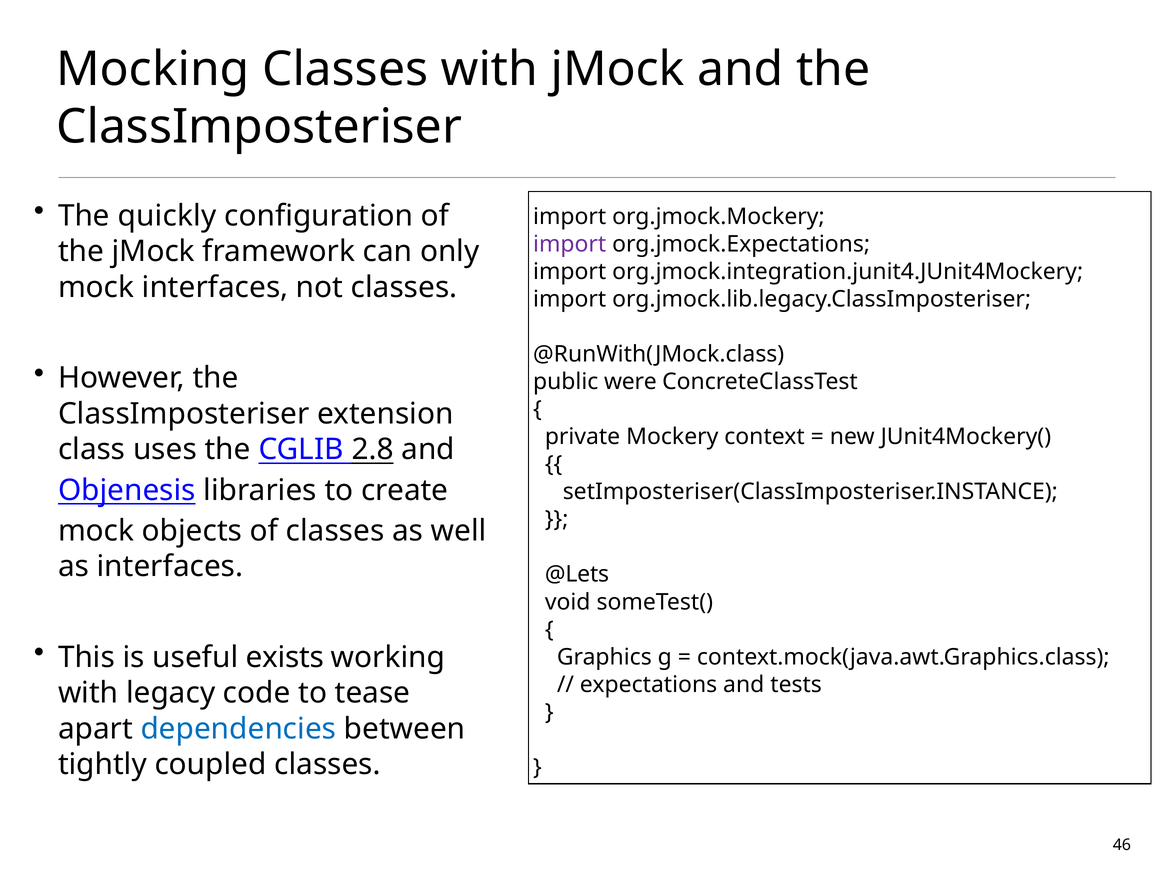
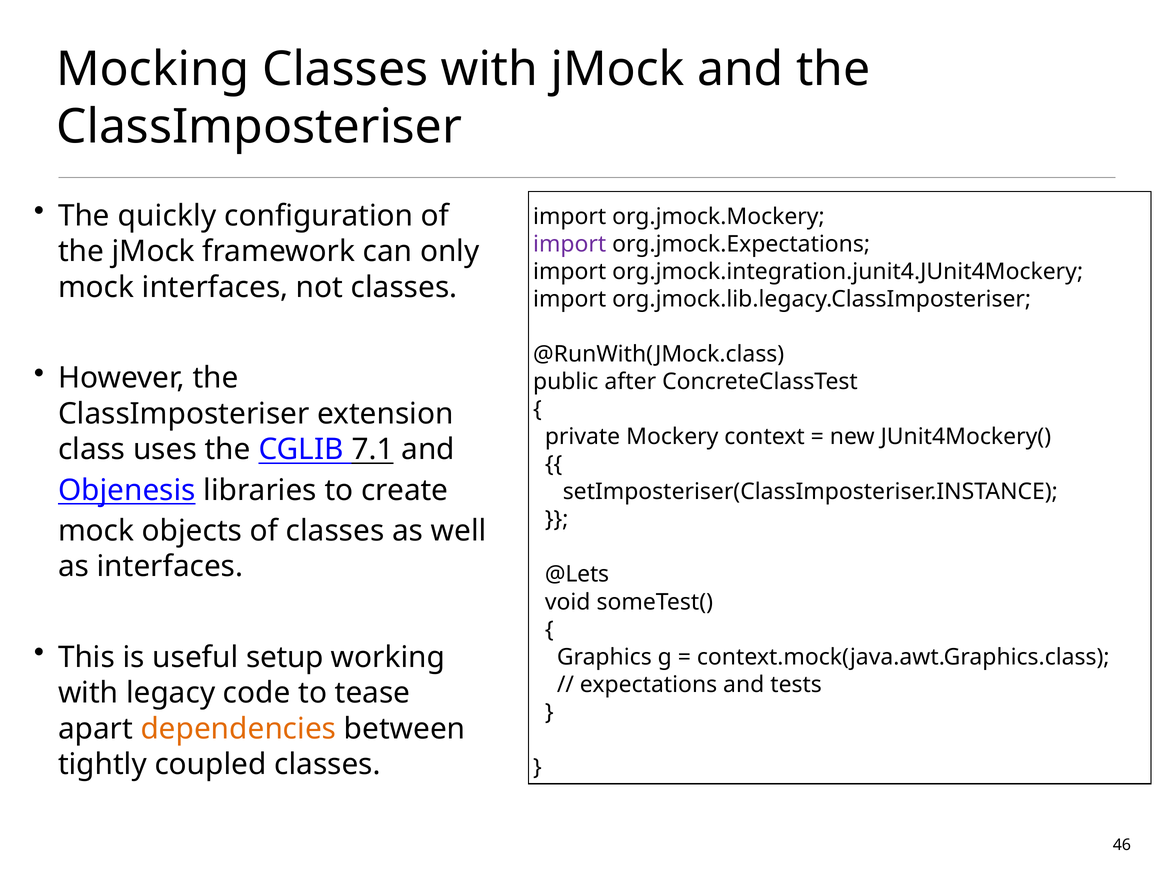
were: were -> after (630, 382)
2.8: 2.8 -> 7.1 (373, 450)
exists: exists -> setup (285, 658)
dependencies colour: blue -> orange (238, 729)
